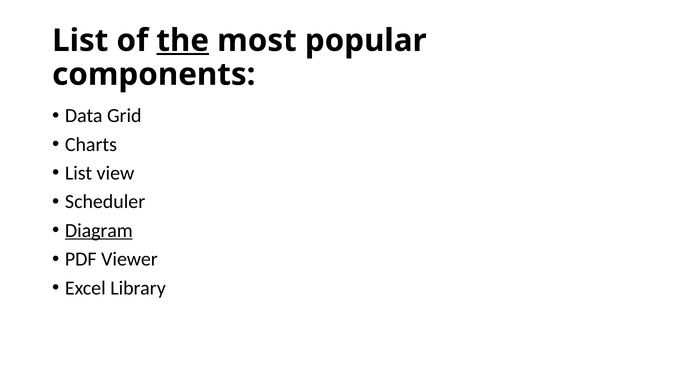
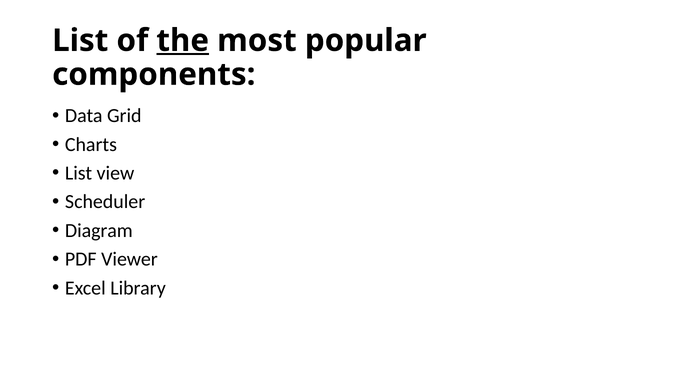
Diagram underline: present -> none (99, 230)
